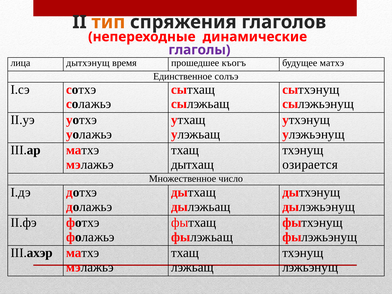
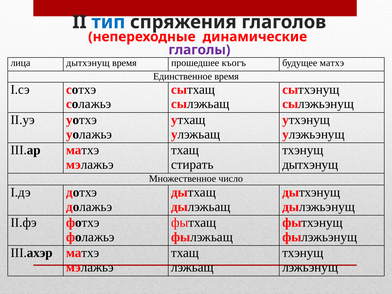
тип colour: orange -> blue (108, 22)
Единственное солъэ: солъэ -> время (227, 76)
дытхащ: дытхащ -> стирать (192, 165)
озирается: озирается -> дытхэнущ (310, 165)
